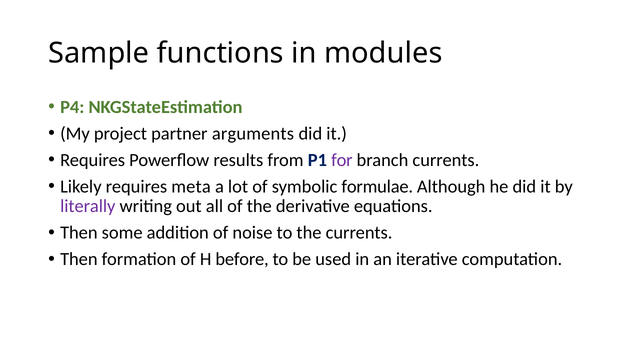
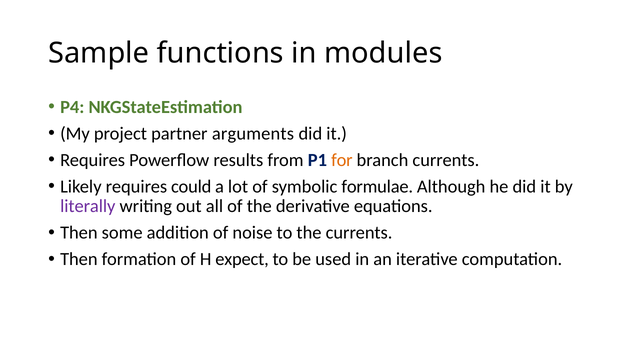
for colour: purple -> orange (342, 160)
meta: meta -> could (191, 186)
before: before -> expect (242, 259)
